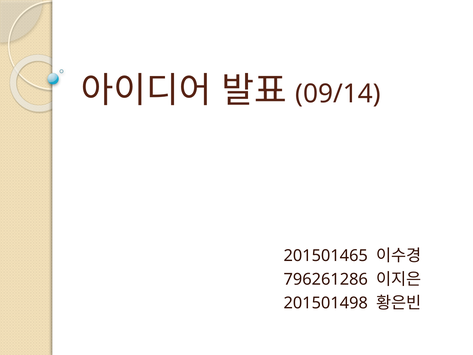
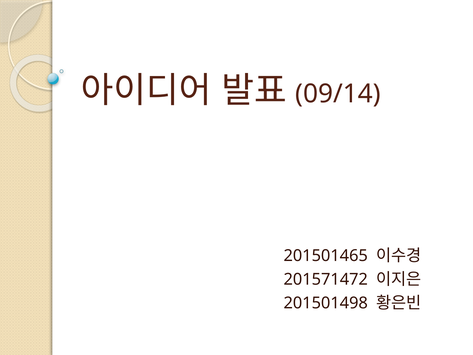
796261286: 796261286 -> 201571472 (326, 279)
